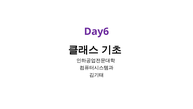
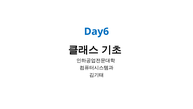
Day6 colour: purple -> blue (96, 31)
